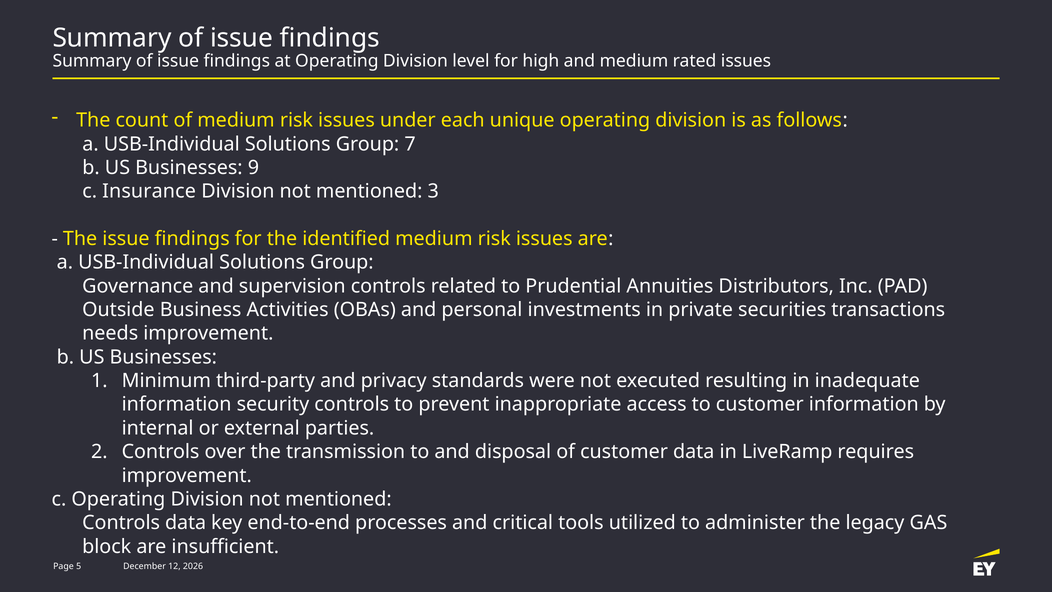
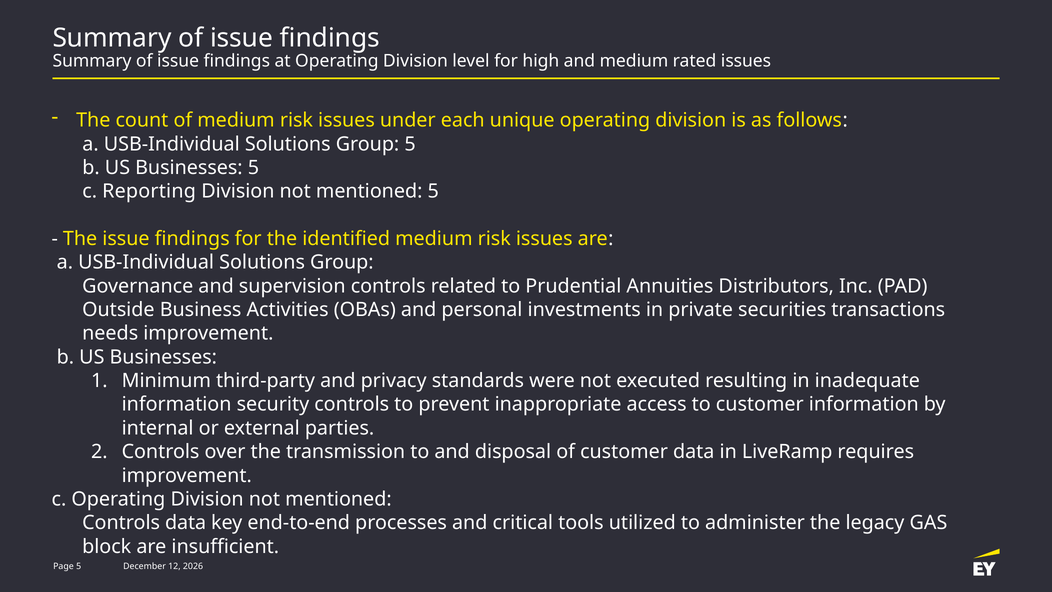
Group 7: 7 -> 5 (410, 144)
Businesses 9: 9 -> 5 (253, 168)
Insurance: Insurance -> Reporting (149, 191)
mentioned 3: 3 -> 5 (433, 191)
